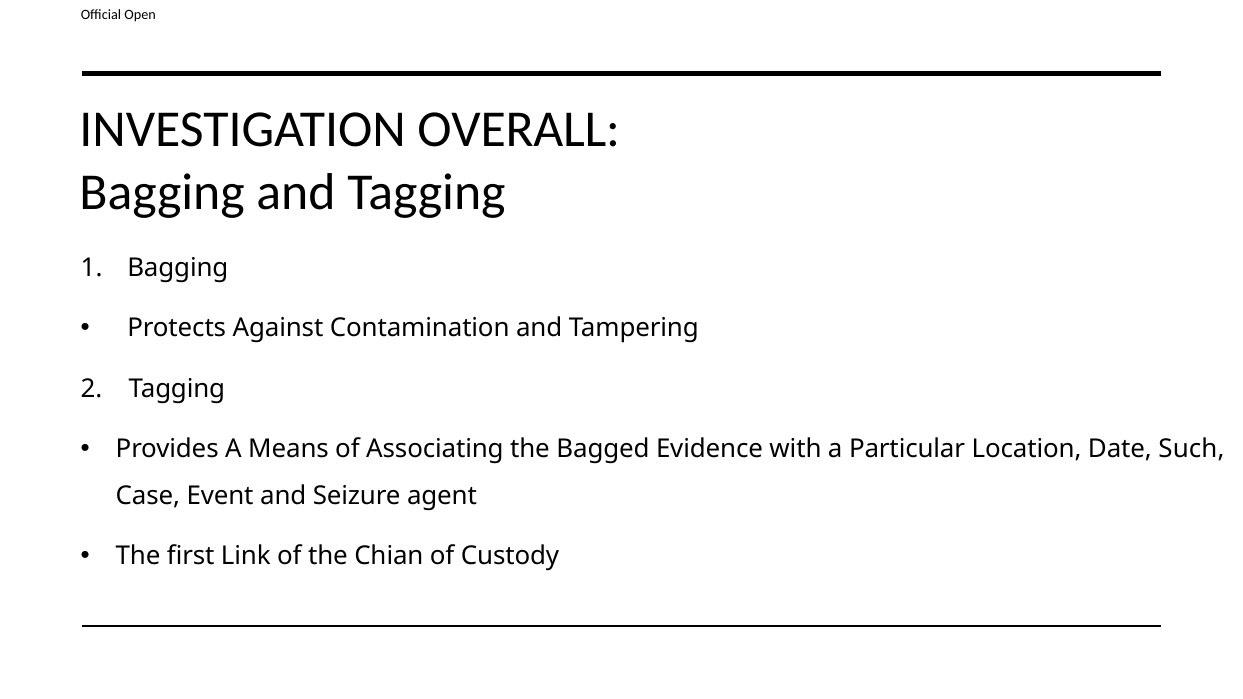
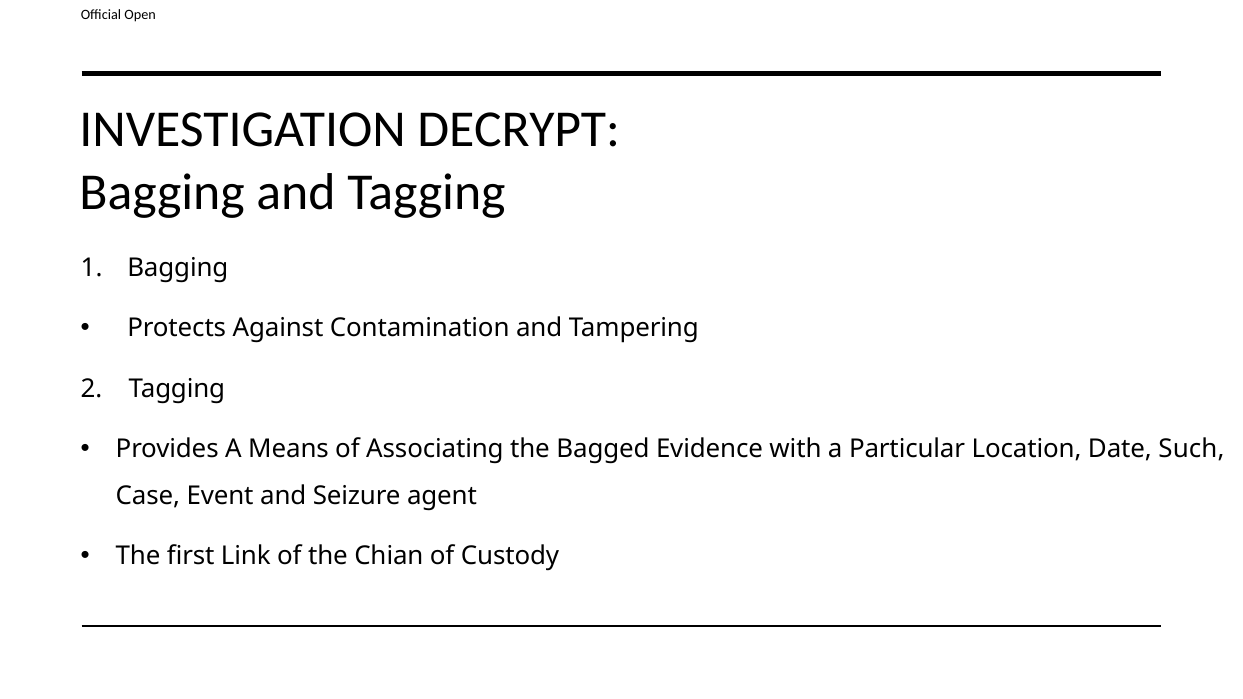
OVERALL: OVERALL -> DECRYPT (519, 130)
